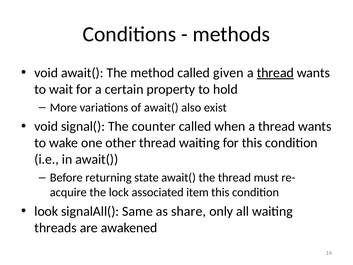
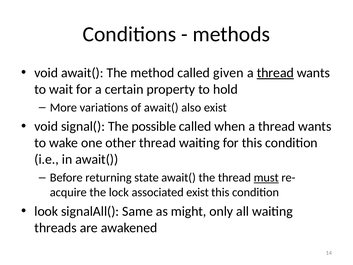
counter: counter -> possible (154, 126)
must underline: none -> present (266, 178)
associated item: item -> exist (198, 192)
share: share -> might (189, 211)
